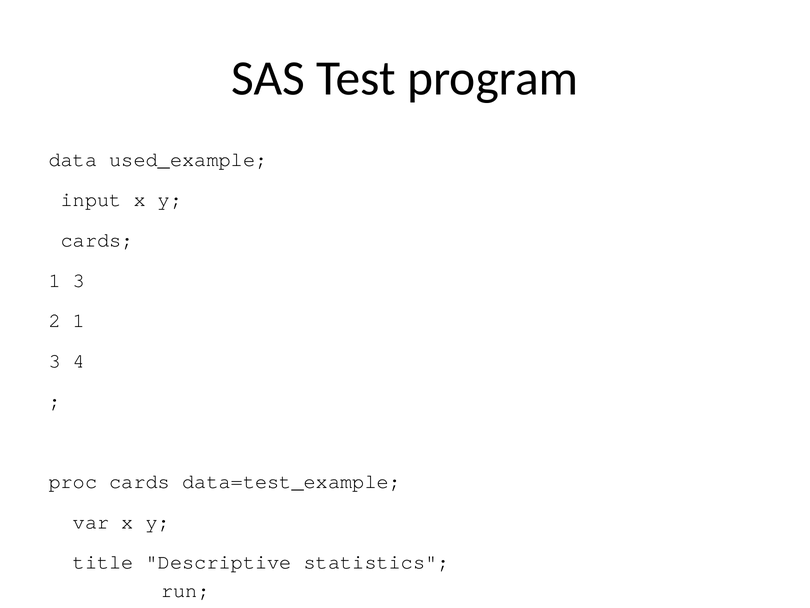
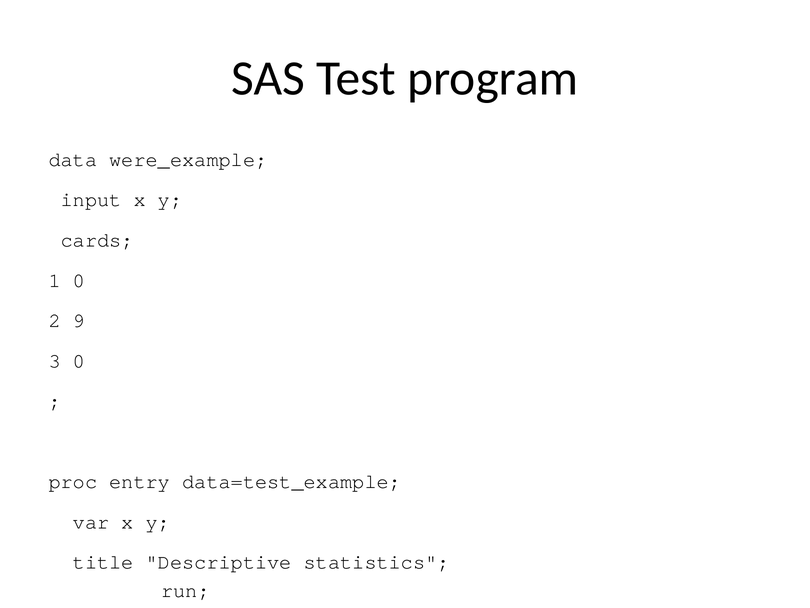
used_example: used_example -> were_example (188, 159)
3: 3 -> 0 (79, 280)
2 1: 1 -> 9 (79, 320)
3 4: 4 -> 0 (79, 361)
proc cards: cards -> entry (140, 481)
